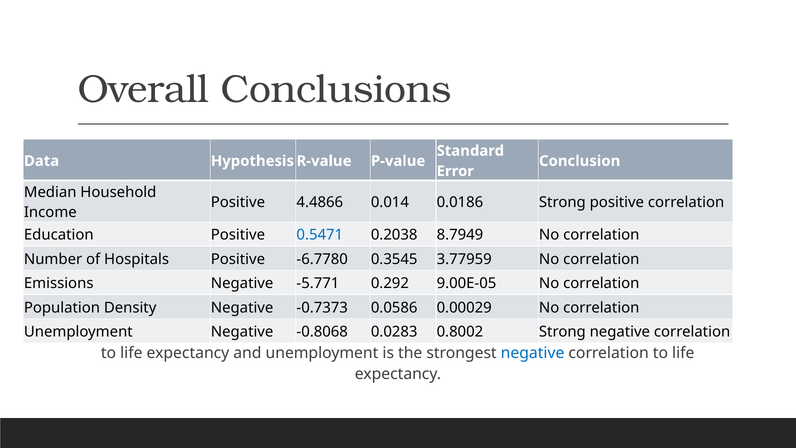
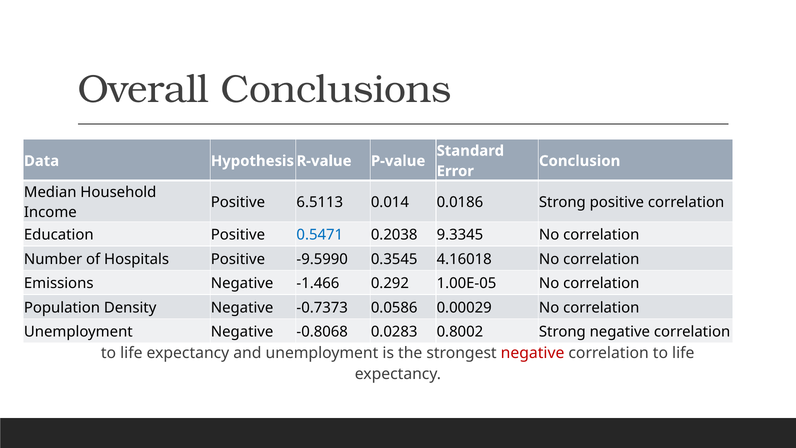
4.4866: 4.4866 -> 6.5113 (320, 202)
8.7949: 8.7949 -> 9.3345 (460, 235)
-6.7780: -6.7780 -> -9.5990 (322, 259)
3.77959: 3.77959 -> 4.16018 (464, 259)
-5.771: -5.771 -> -1.466 (318, 283)
9.00E-05: 9.00E-05 -> 1.00E-05 (466, 283)
negative colour: blue -> red (533, 353)
